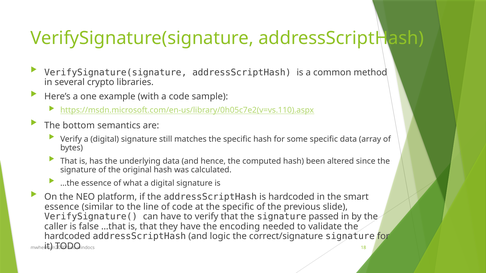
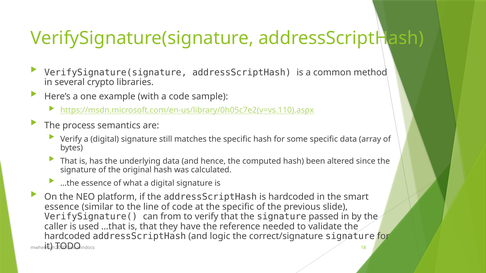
bottom: bottom -> process (79, 126)
can have: have -> from (171, 217)
false: false -> used (89, 227)
encoding: encoding -> reference (240, 227)
